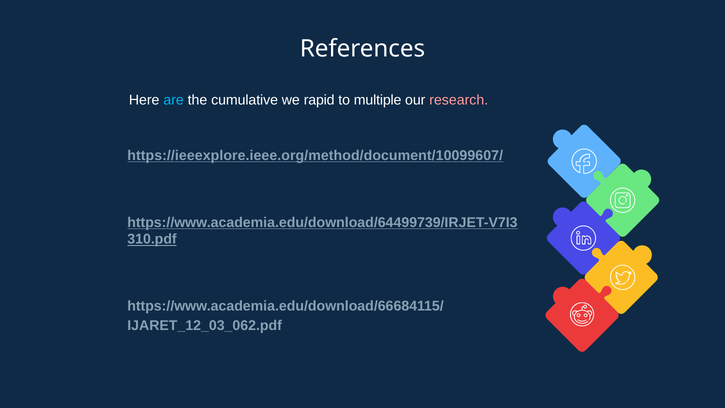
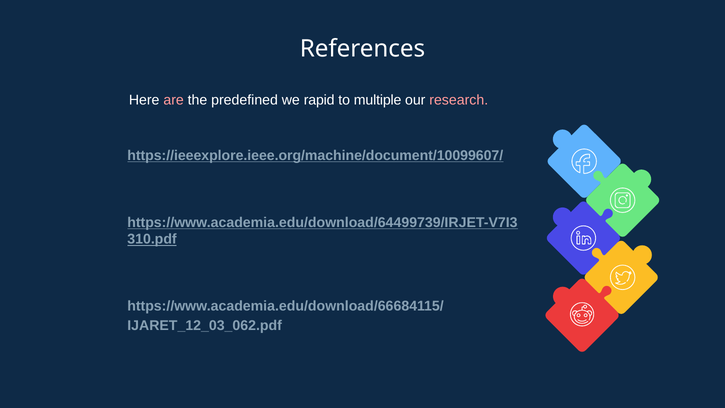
are colour: light blue -> pink (174, 100)
cumulative: cumulative -> predefined (245, 100)
https://ieeexplore.ieee.org/method/document/10099607/: https://ieeexplore.ieee.org/method/document/10099607/ -> https://ieeexplore.ieee.org/machine/document/10099607/ (315, 155)
